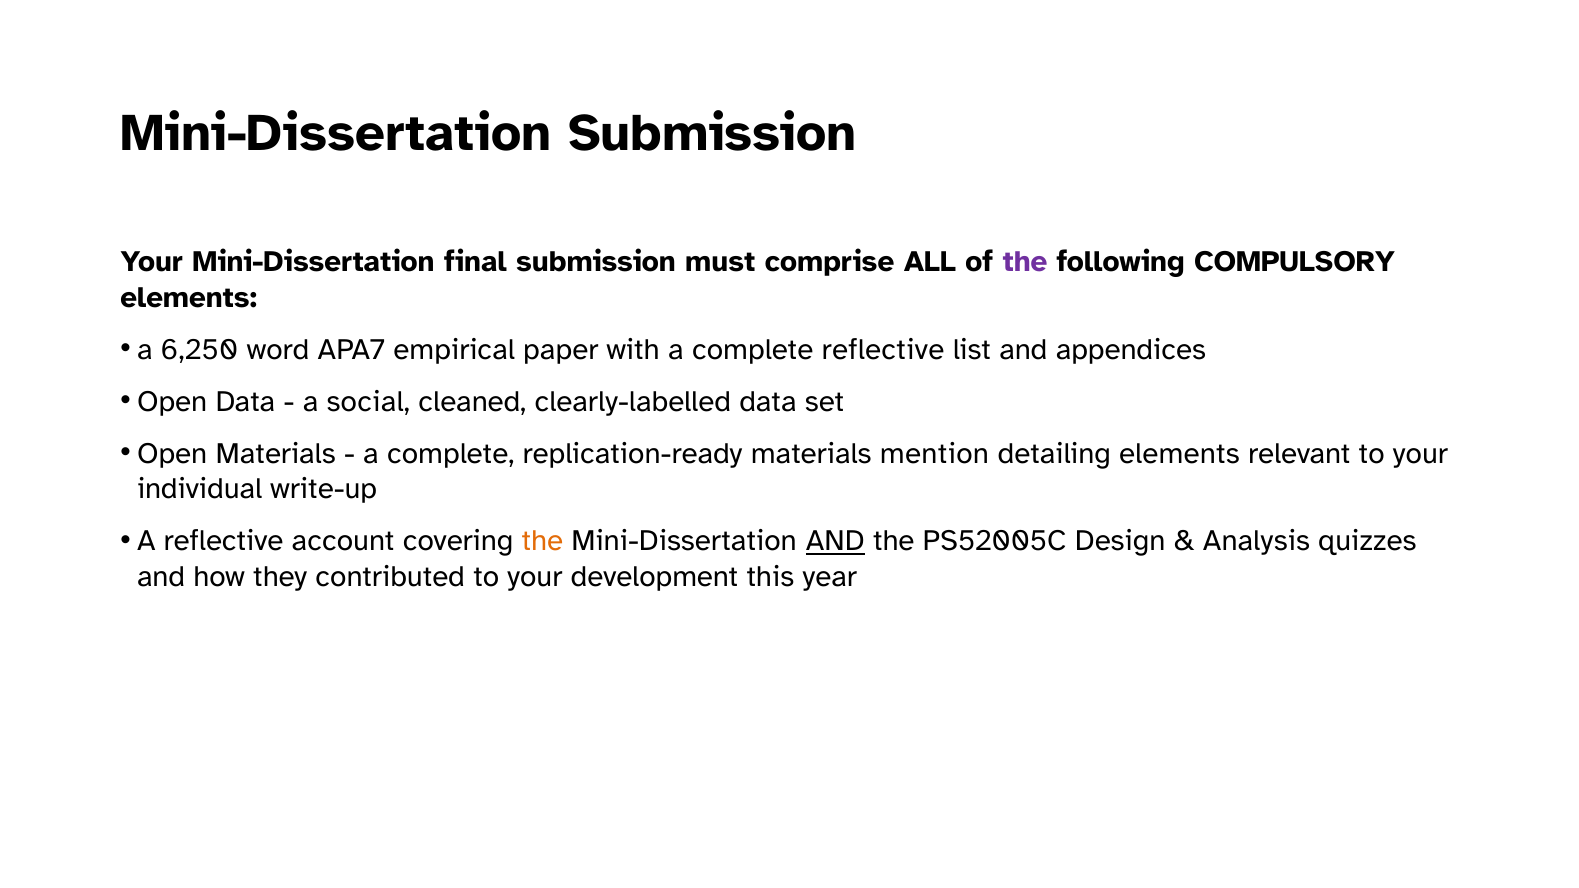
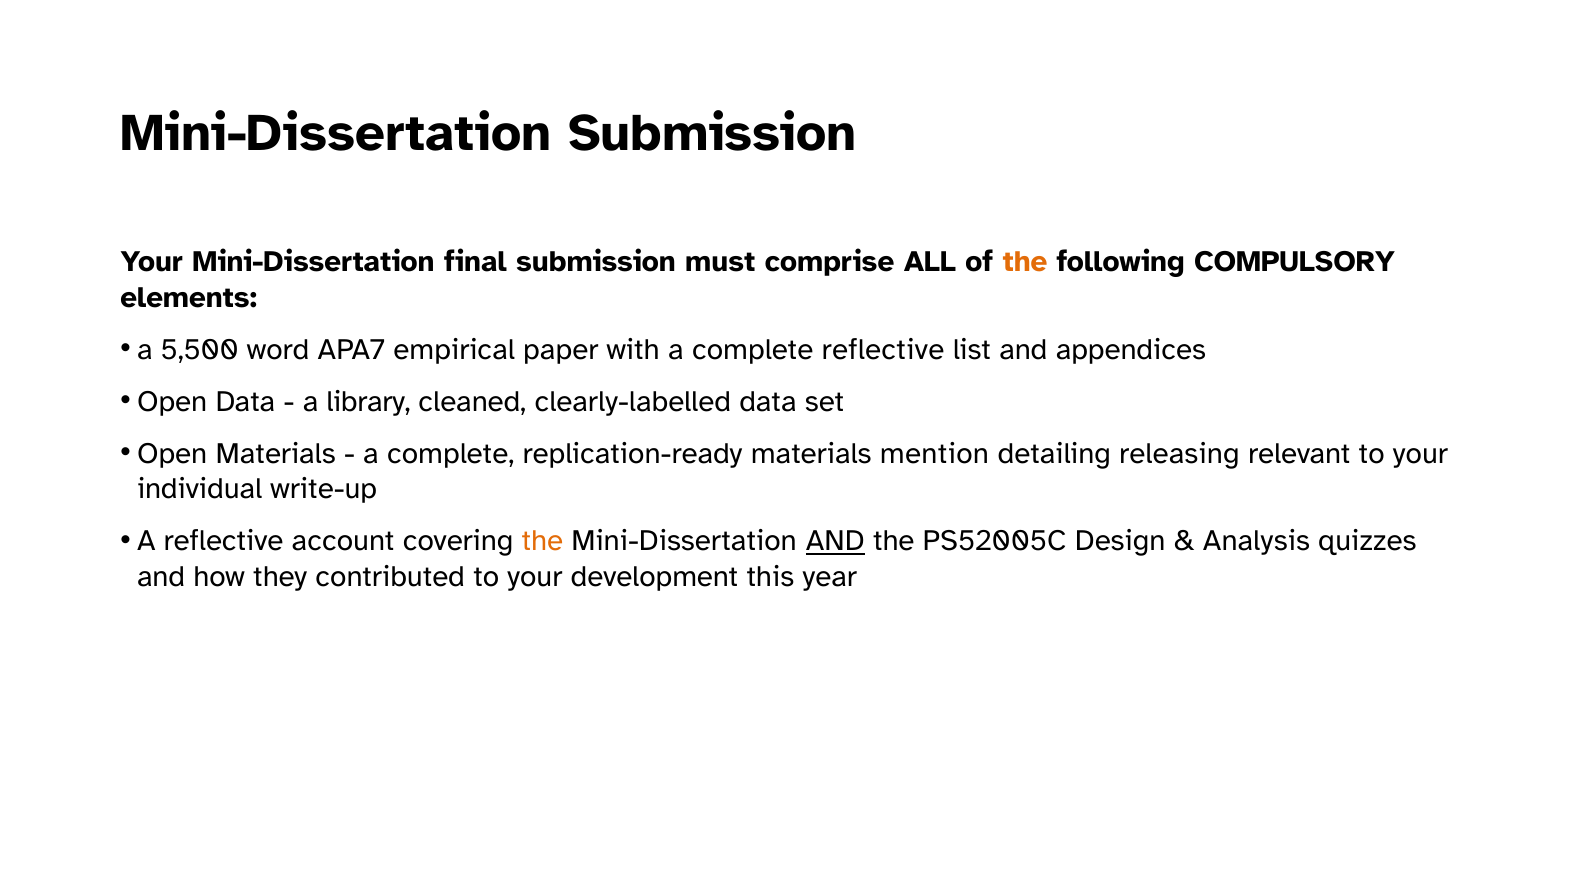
the colour: purple -> orange (1025, 262)
6,250: 6,250 -> 5,500 (200, 350)
social: social -> library (369, 402)
detailing elements: elements -> releasing (1179, 454)
